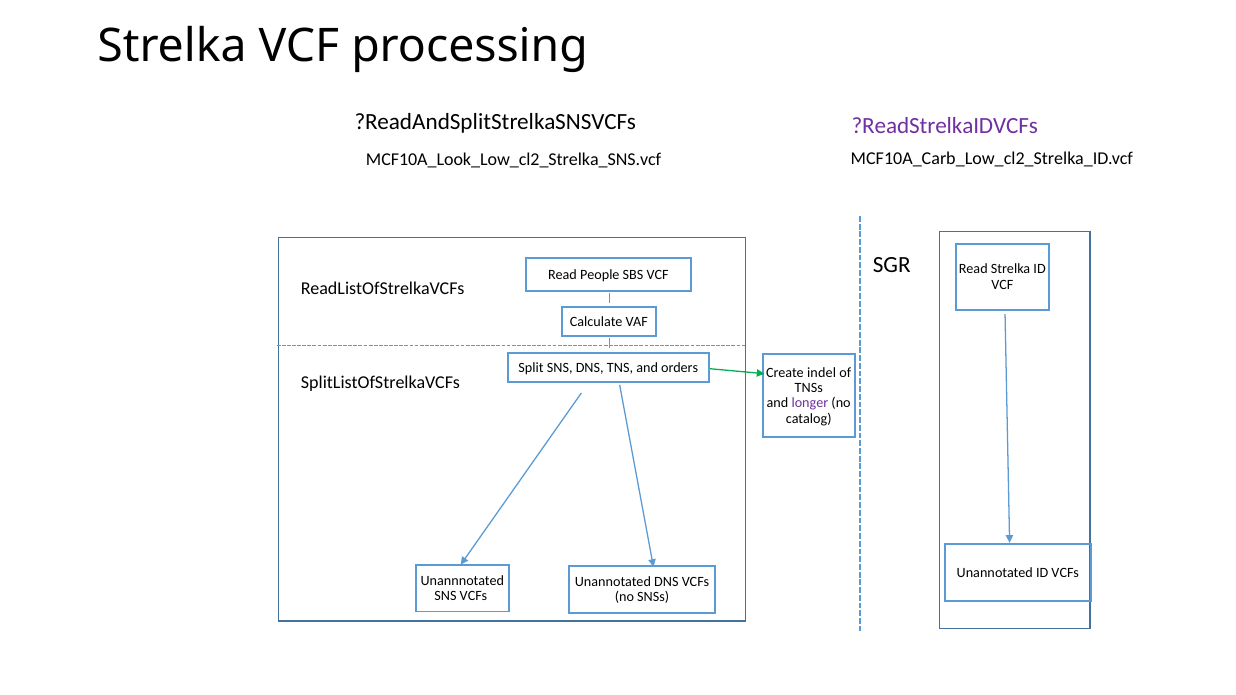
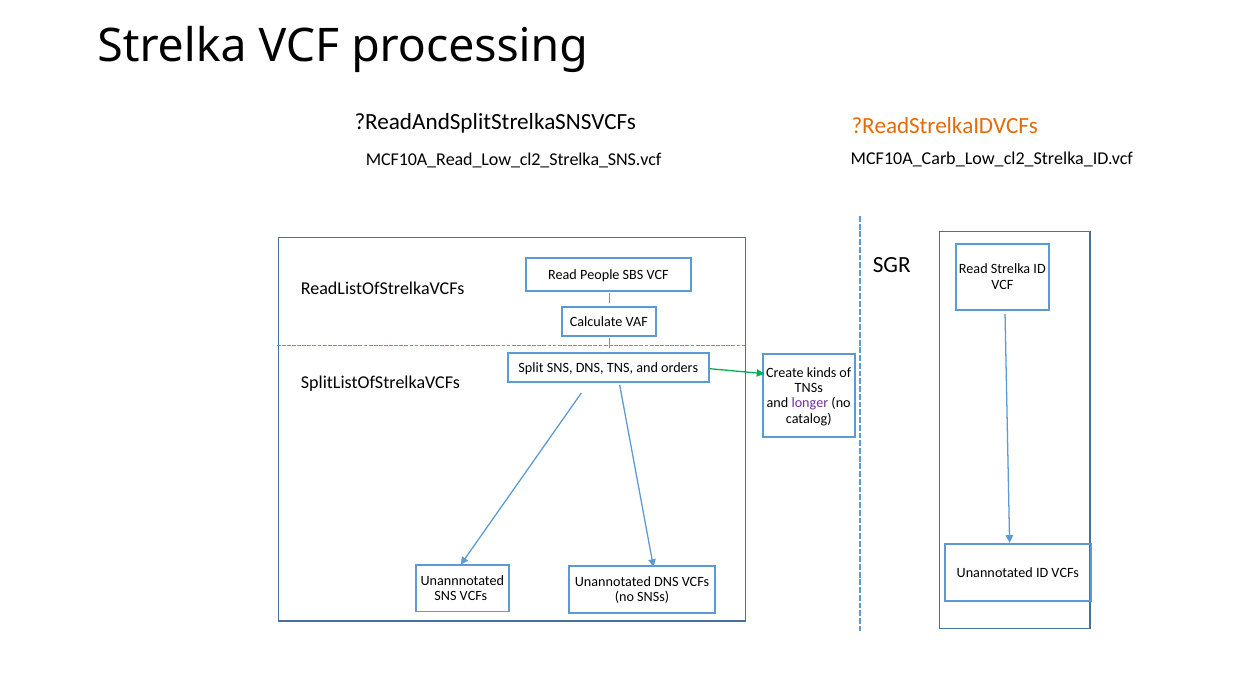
?ReadStrelkaIDVCFs colour: purple -> orange (945, 126)
MCF10A_Look_Low_cl2_Strelka_SNS.vcf: MCF10A_Look_Low_cl2_Strelka_SNS.vcf -> MCF10A_Read_Low_cl2_Strelka_SNS.vcf (514, 160)
indel: indel -> kinds (822, 373)
